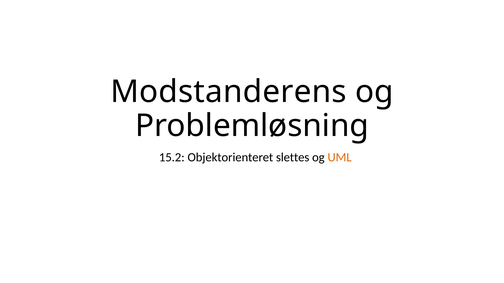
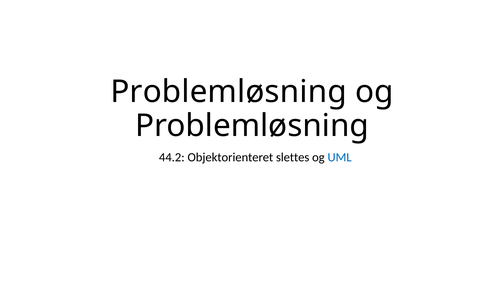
Modstanderens: Modstanderens -> Problemløsning (229, 92)
15.2: 15.2 -> 44.2 (172, 158)
UML colour: orange -> blue (340, 158)
